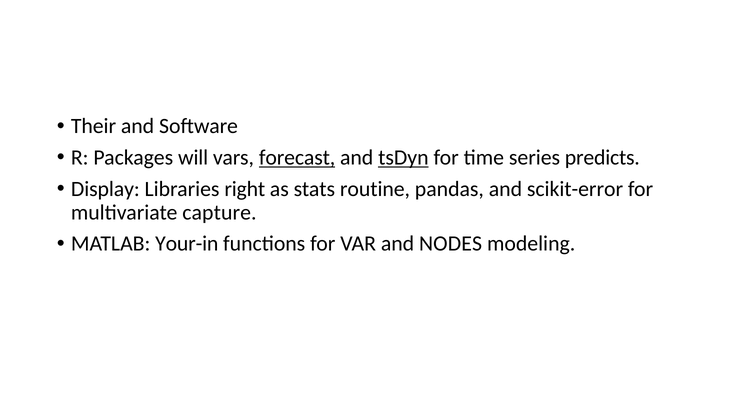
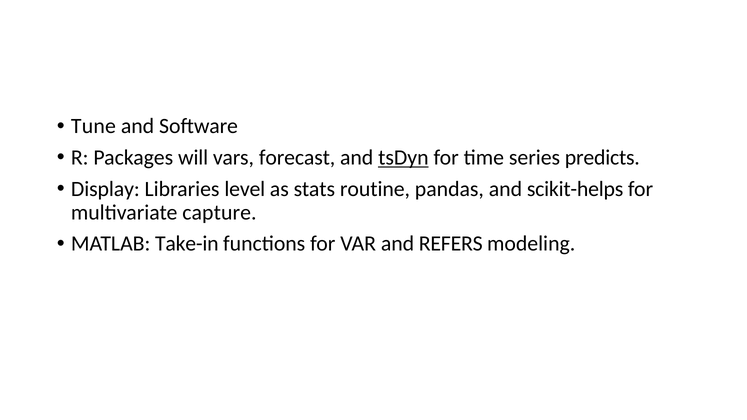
Their: Their -> Tune (93, 126)
forecast underline: present -> none (297, 158)
right: right -> level (245, 189)
scikit-error: scikit-error -> scikit-helps (575, 189)
Your-in: Your-in -> Take-in (187, 244)
NODES: NODES -> REFERS (451, 244)
